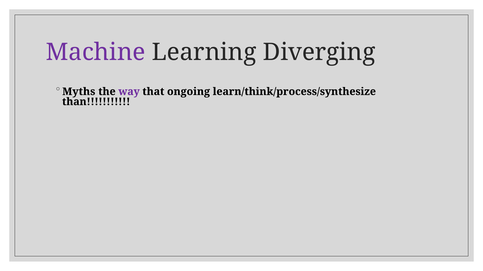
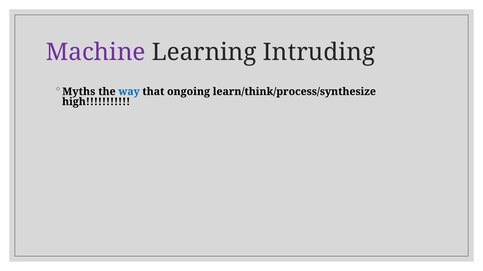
Diverging: Diverging -> Intruding (319, 52)
way colour: purple -> blue (129, 92)
than: than -> high (96, 102)
